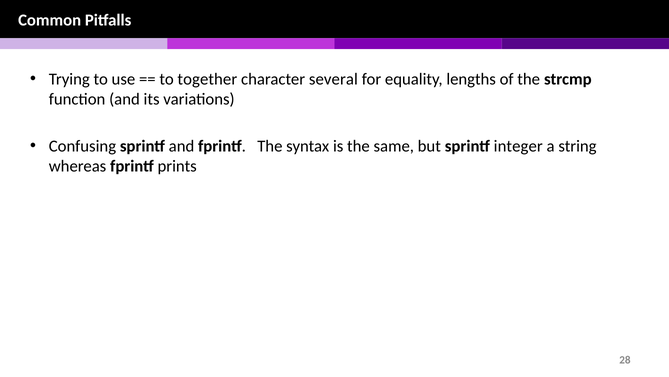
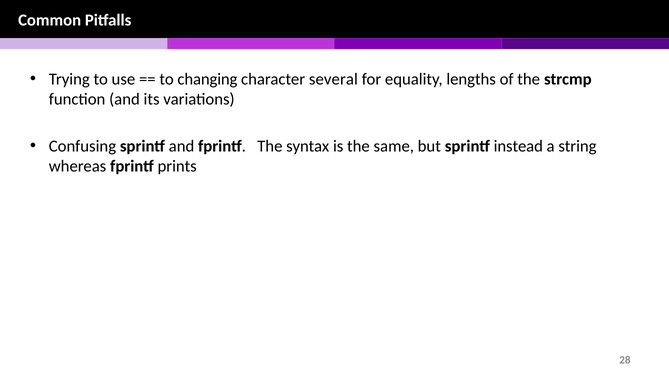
together: together -> changing (207, 79)
integer: integer -> instead (518, 146)
